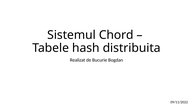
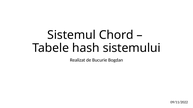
distribuita: distribuita -> sistemului (132, 48)
